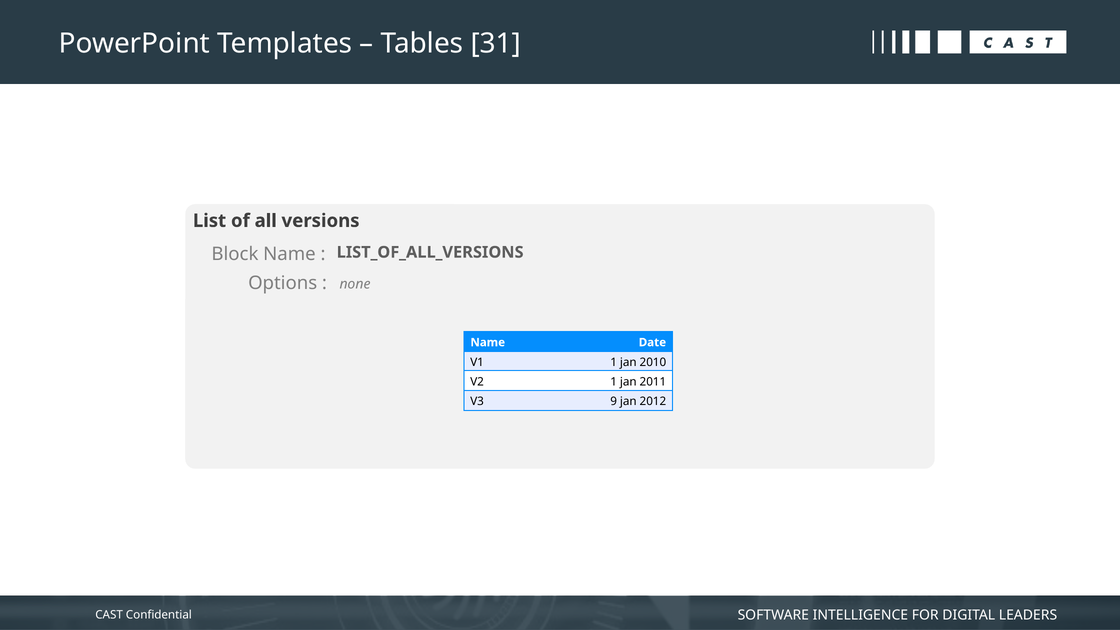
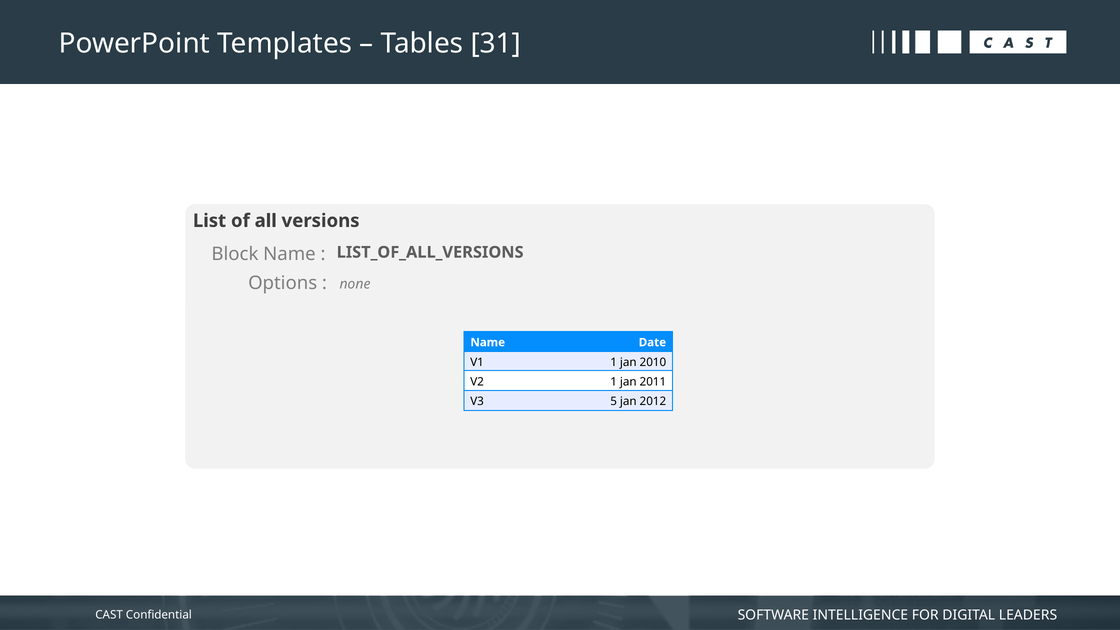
9: 9 -> 5 (614, 402)
